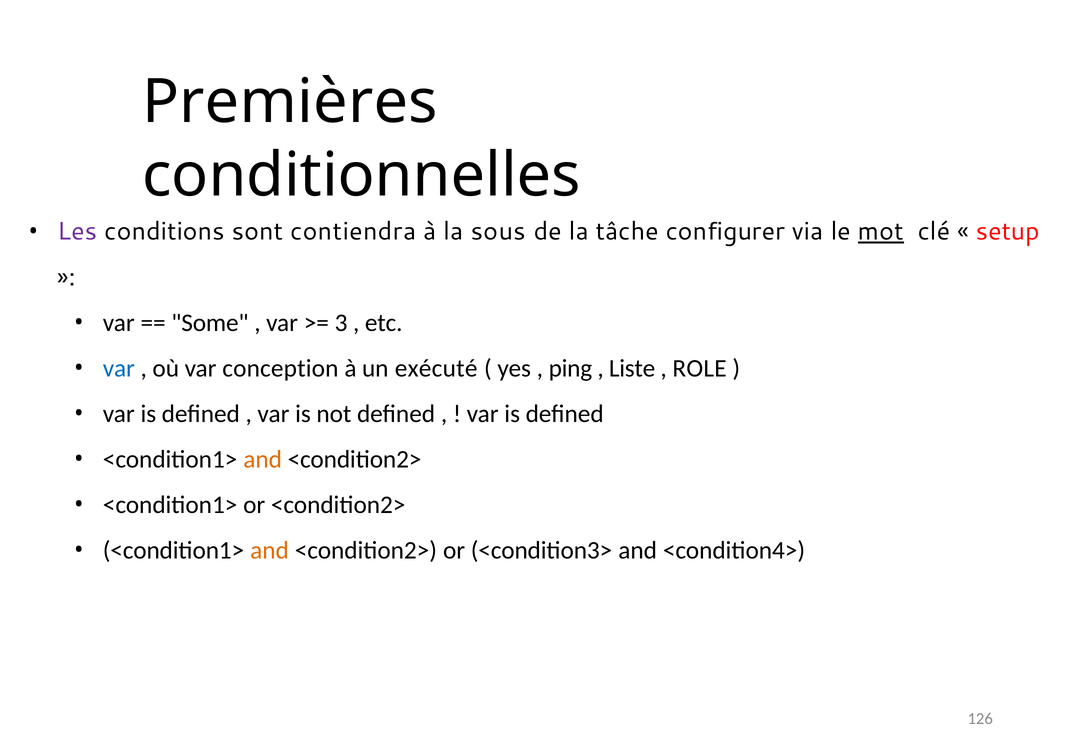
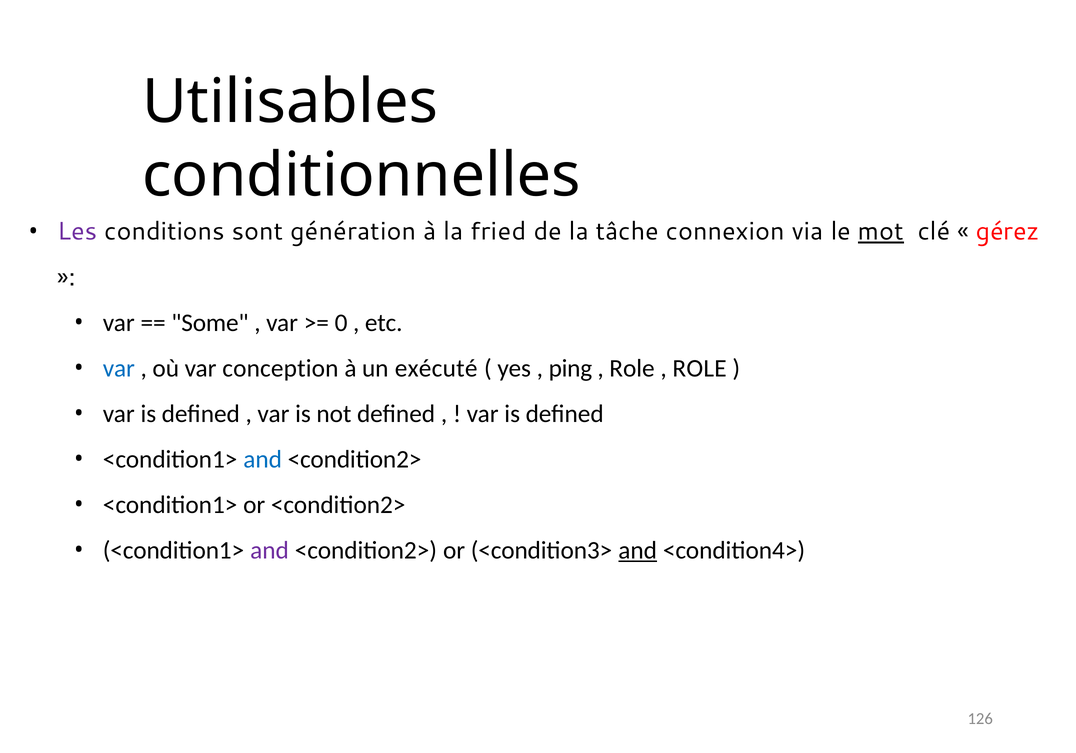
Premières: Premières -> Utilisables (290, 102)
contiendra: contiendra -> génération (353, 232)
sous: sous -> fried (498, 232)
configurer: configurer -> connexion (725, 232)
setup: setup -> gérez (1008, 232)
3: 3 -> 0 (341, 323)
Liste: Liste -> Role (632, 368)
and colour: orange -> blue (263, 459)
and colour: orange -> purple (270, 550)
and underline: none -> present (638, 550)
